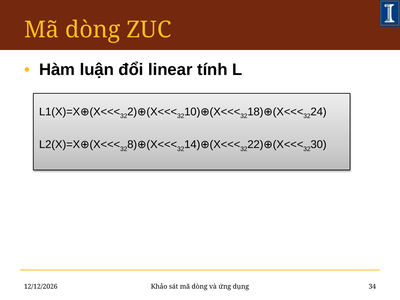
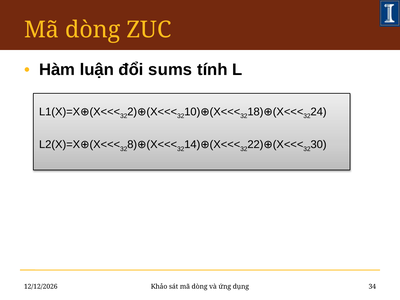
linear: linear -> sums (170, 70)
